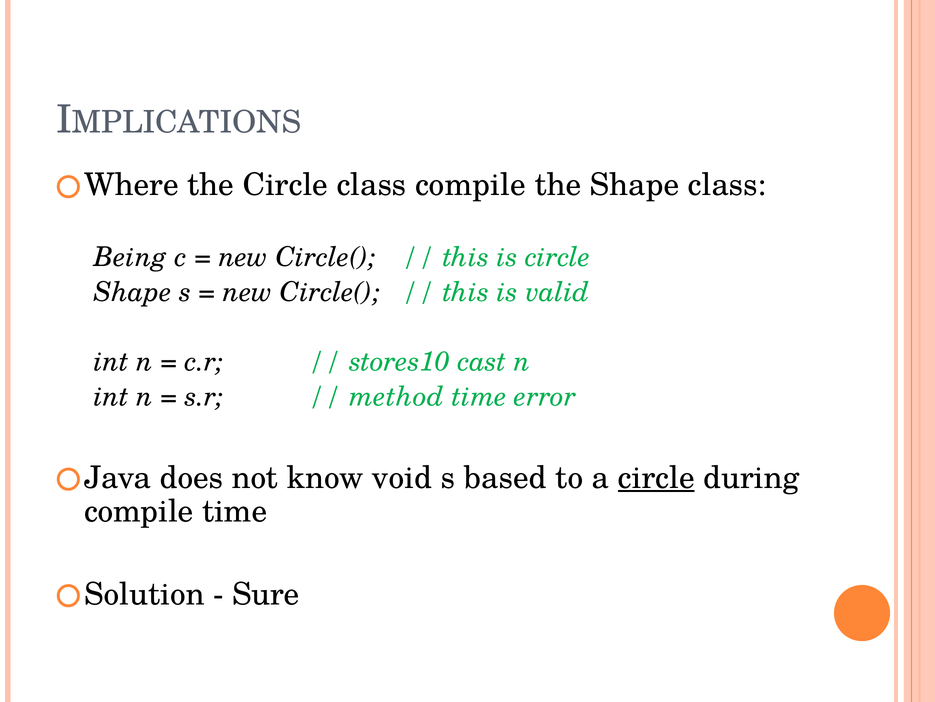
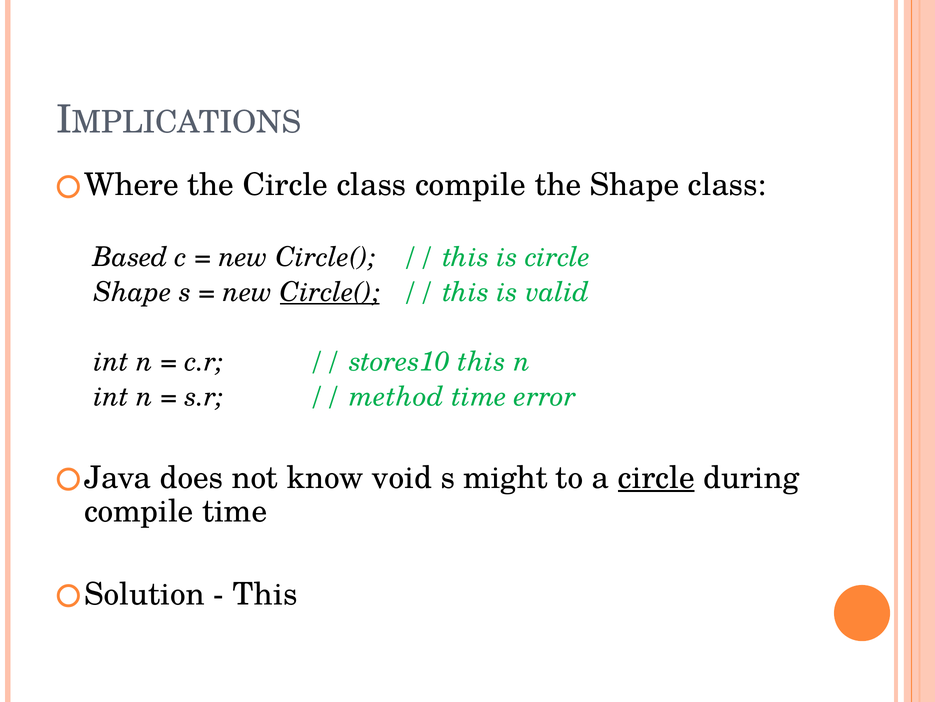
Being: Being -> Based (131, 257)
Circle( underline: none -> present (330, 292)
stores10 cast: cast -> this (482, 362)
based: based -> might (506, 477)
Sure: Sure -> This (265, 594)
